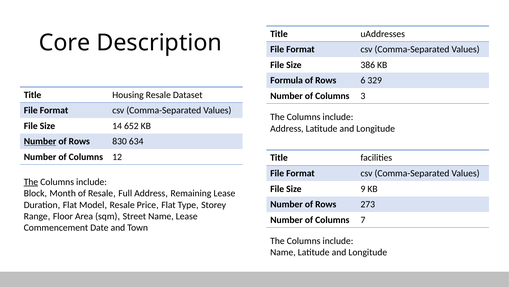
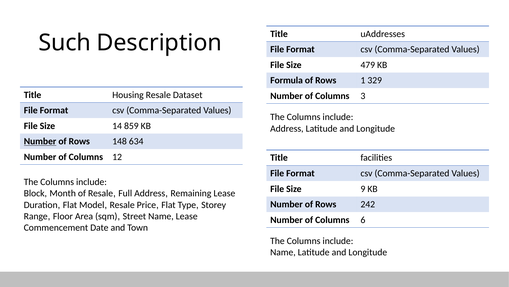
Core: Core -> Such (65, 43)
386: 386 -> 479 (368, 65)
6: 6 -> 1 (363, 80)
652: 652 -> 859 (131, 126)
830: 830 -> 148 (120, 141)
The underline: present -> none (31, 181)
273: 273 -> 242 (368, 204)
7: 7 -> 6 (363, 219)
